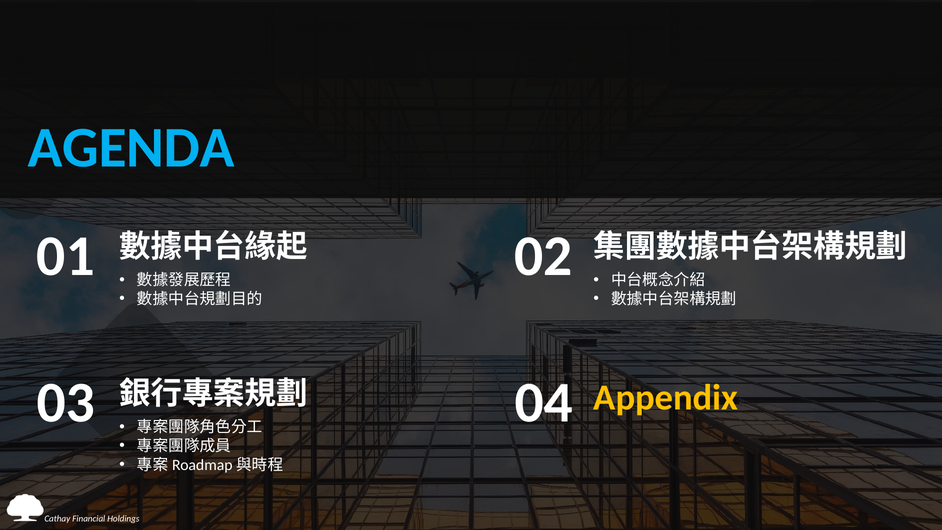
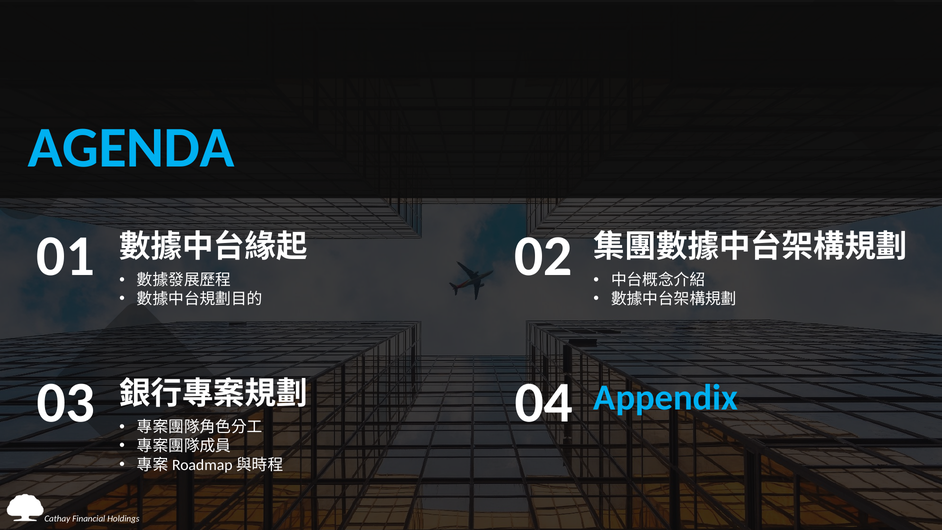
Appendix colour: yellow -> light blue (666, 397)
